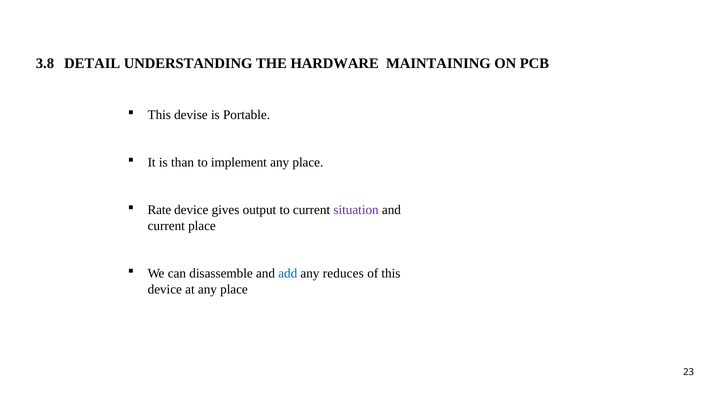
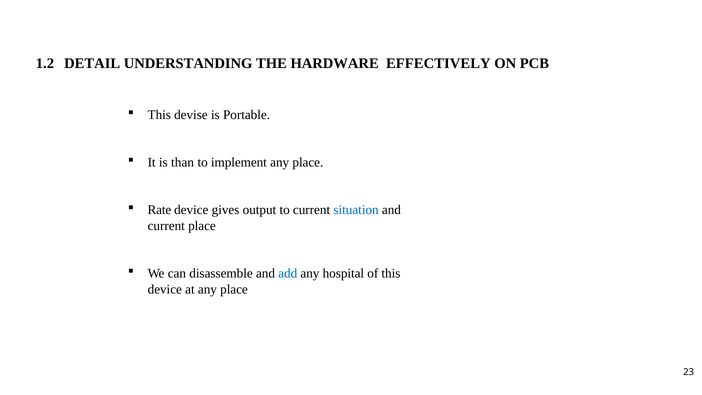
3.8: 3.8 -> 1.2 (45, 63)
MAINTAINING: MAINTAINING -> EFFECTIVELY (438, 63)
situation colour: purple -> blue (356, 210)
reduces: reduces -> hospital (343, 273)
